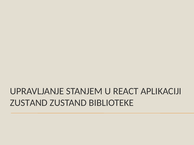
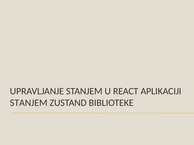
ZUSTAND: ZUSTAND -> STANJEM (29, 103)
